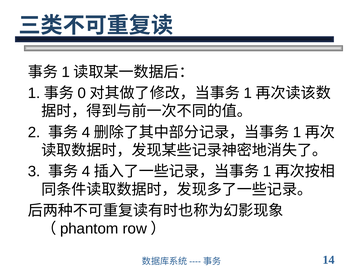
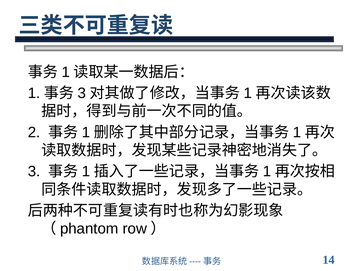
0: 0 -> 3 (82, 93)
4: 4 -> 1 (86, 132)
4: 4 -> 1 (86, 171)
